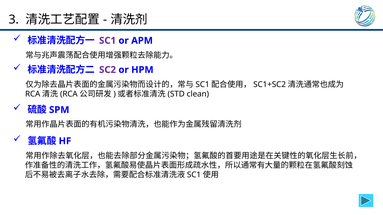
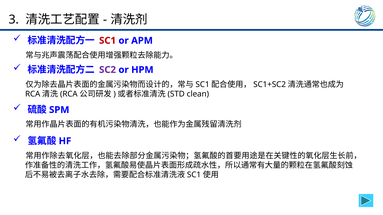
SC1 colour: purple -> red (108, 41)
